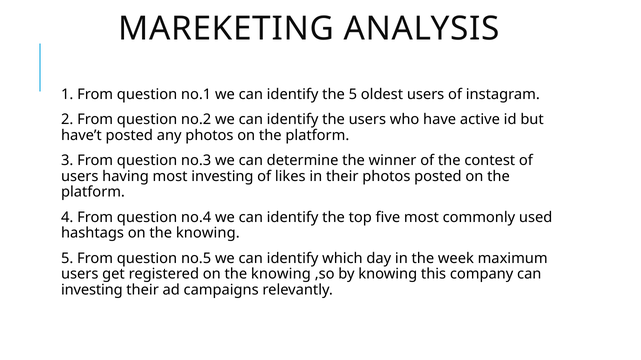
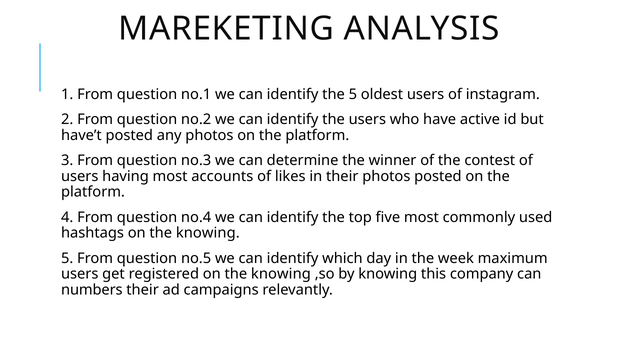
most investing: investing -> accounts (222, 177)
investing: investing -> numbers (92, 290)
